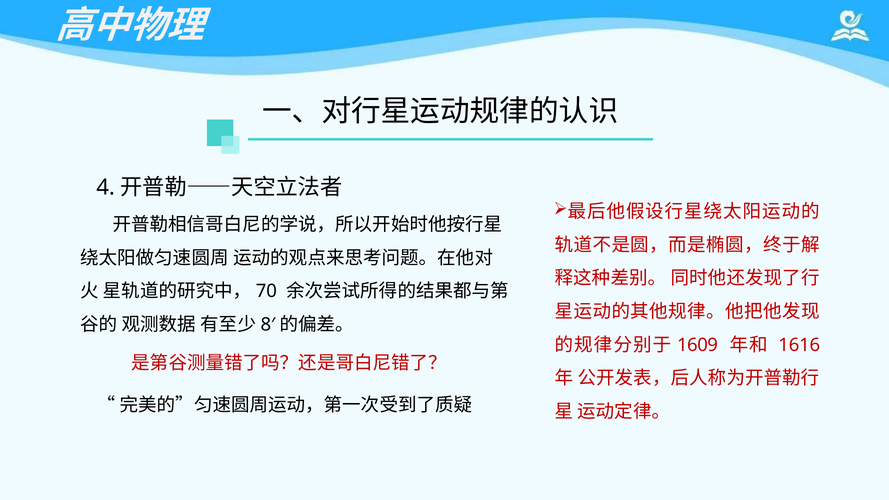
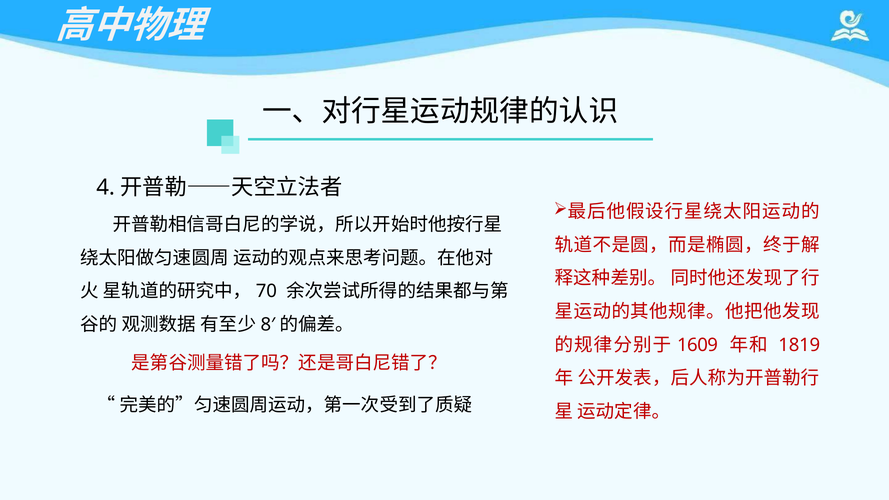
1616: 1616 -> 1819 (799, 345)
